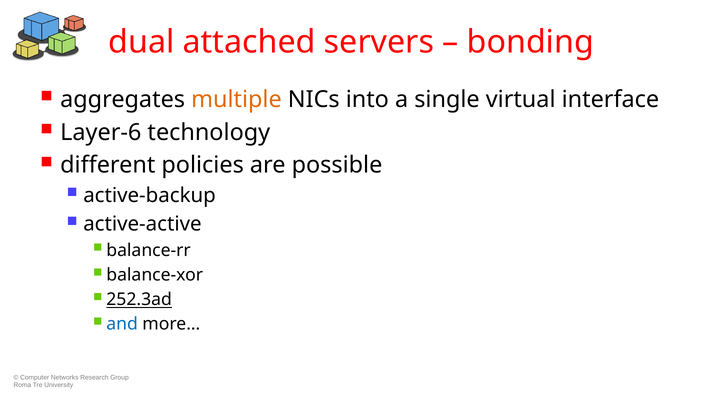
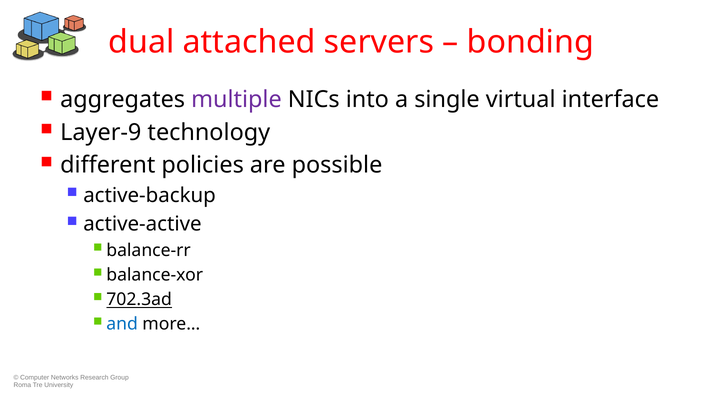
multiple colour: orange -> purple (236, 100)
Layer-6: Layer-6 -> Layer-9 (101, 133)
252.3ad: 252.3ad -> 702.3ad (139, 300)
